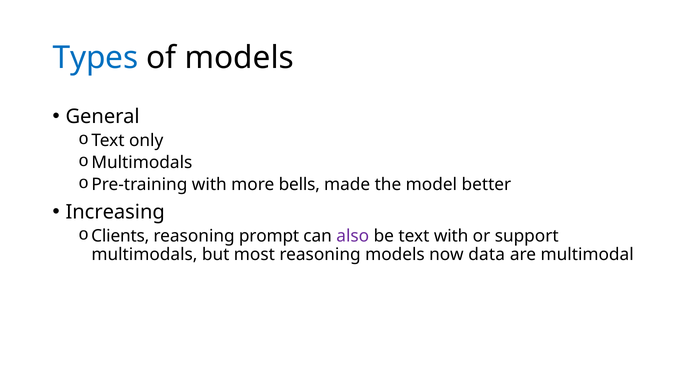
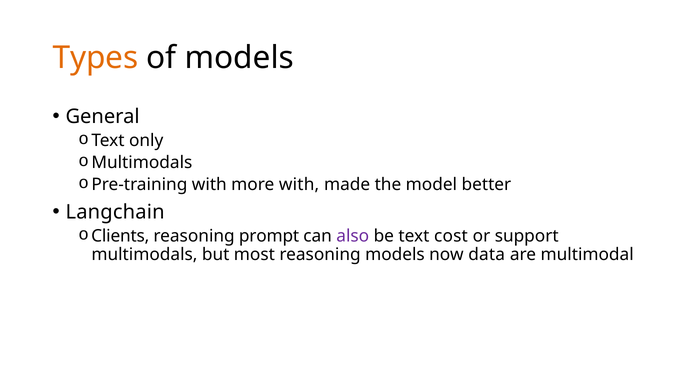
Types colour: blue -> orange (95, 58)
more bells: bells -> with (299, 185)
Increasing: Increasing -> Langchain (115, 212)
text with: with -> cost (451, 236)
